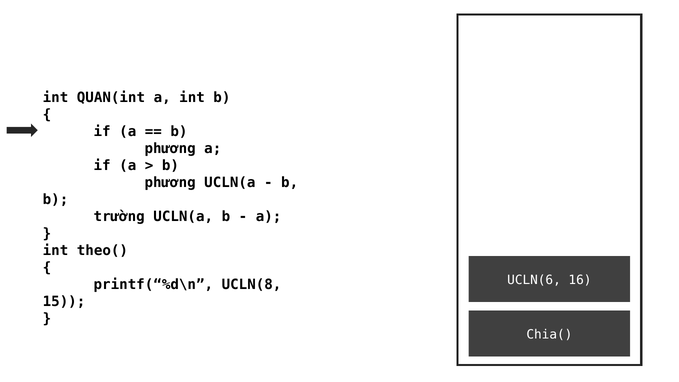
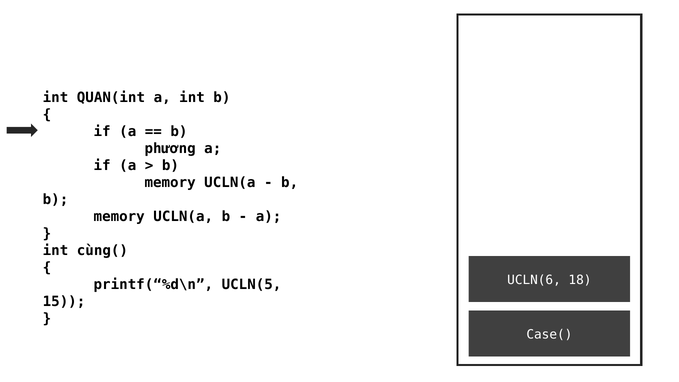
phương: phương -> memory (170, 182)
trường: trường -> memory (119, 216)
theo(: theo( -> cùng( (102, 250)
16: 16 -> 18 (580, 280)
UCLN(8: UCLN(8 -> UCLN(5 (252, 284)
Chia(: Chia( -> Case( (549, 334)
